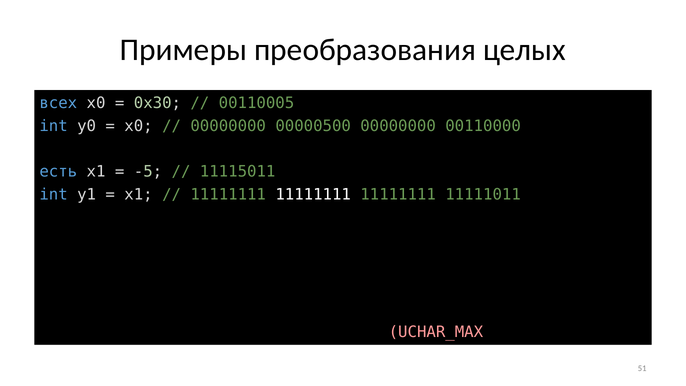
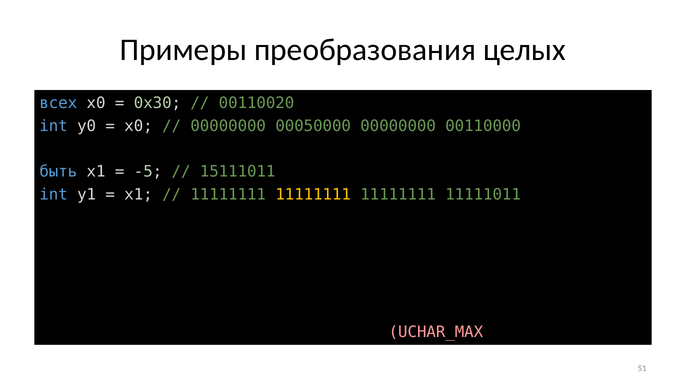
00110005: 00110005 -> 00110020 (256, 103)
00000500: 00000500 -> 00050000 (313, 126)
есть: есть -> быть (58, 172)
11115011: 11115011 -> 15111011 (238, 172)
11111111 colour: white -> yellow (313, 195)
